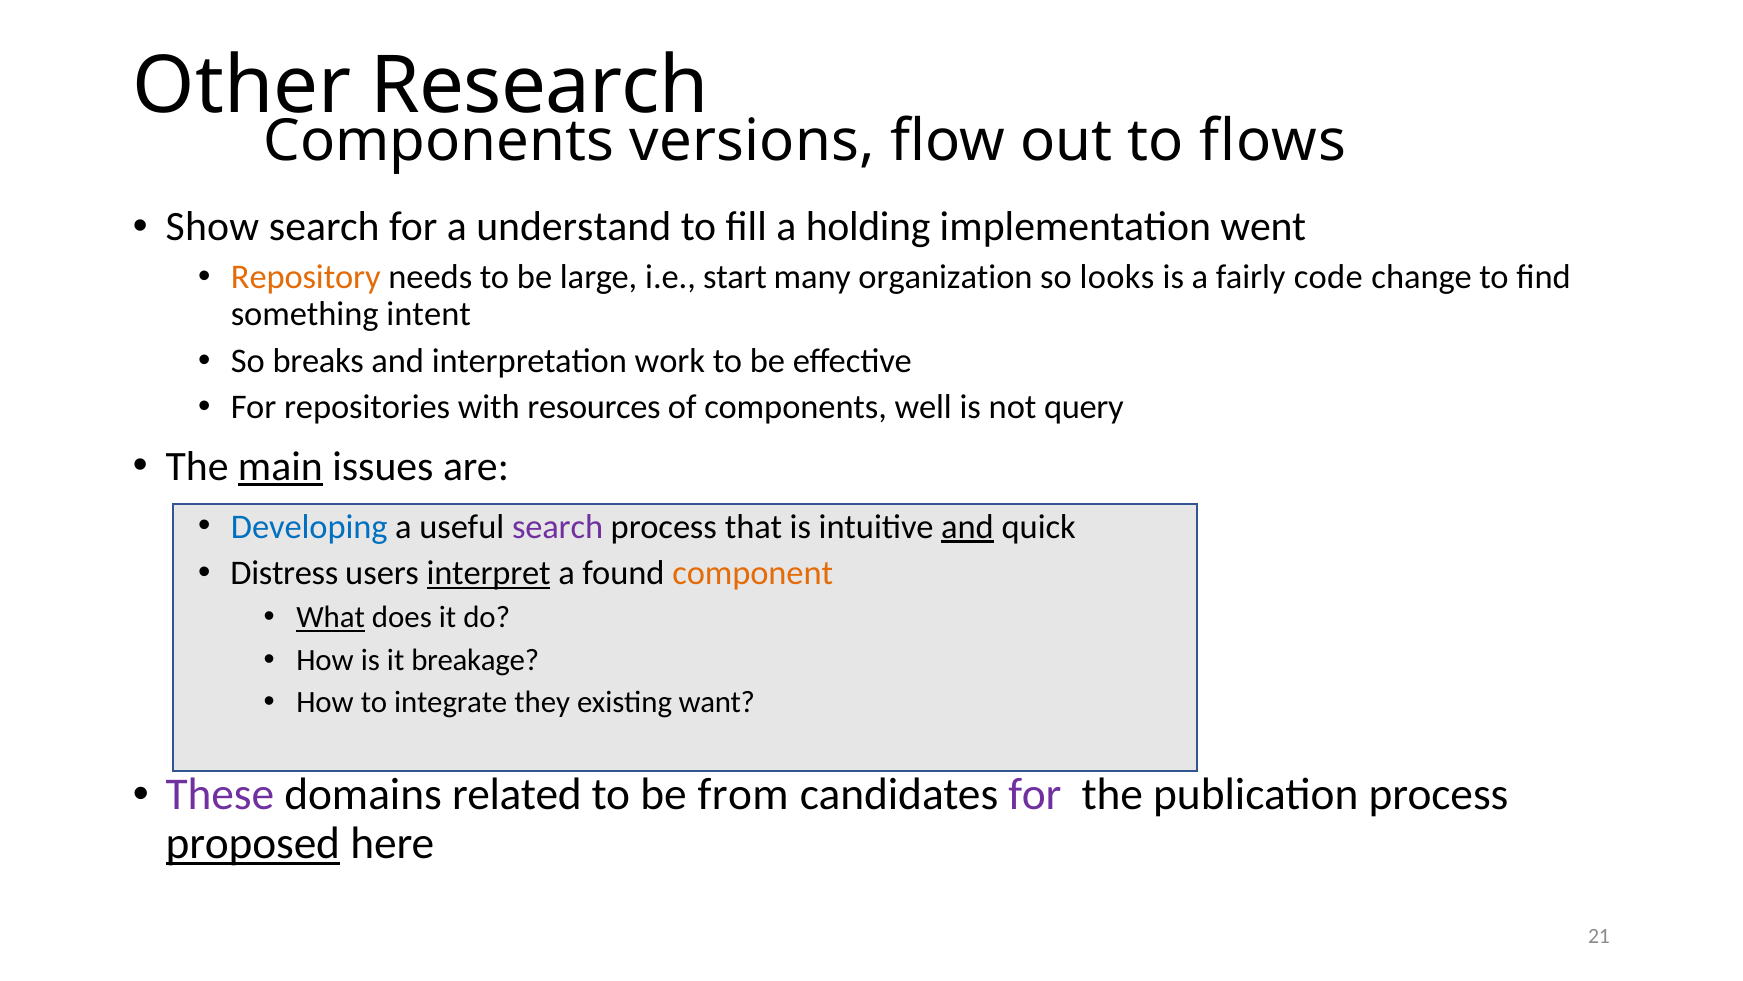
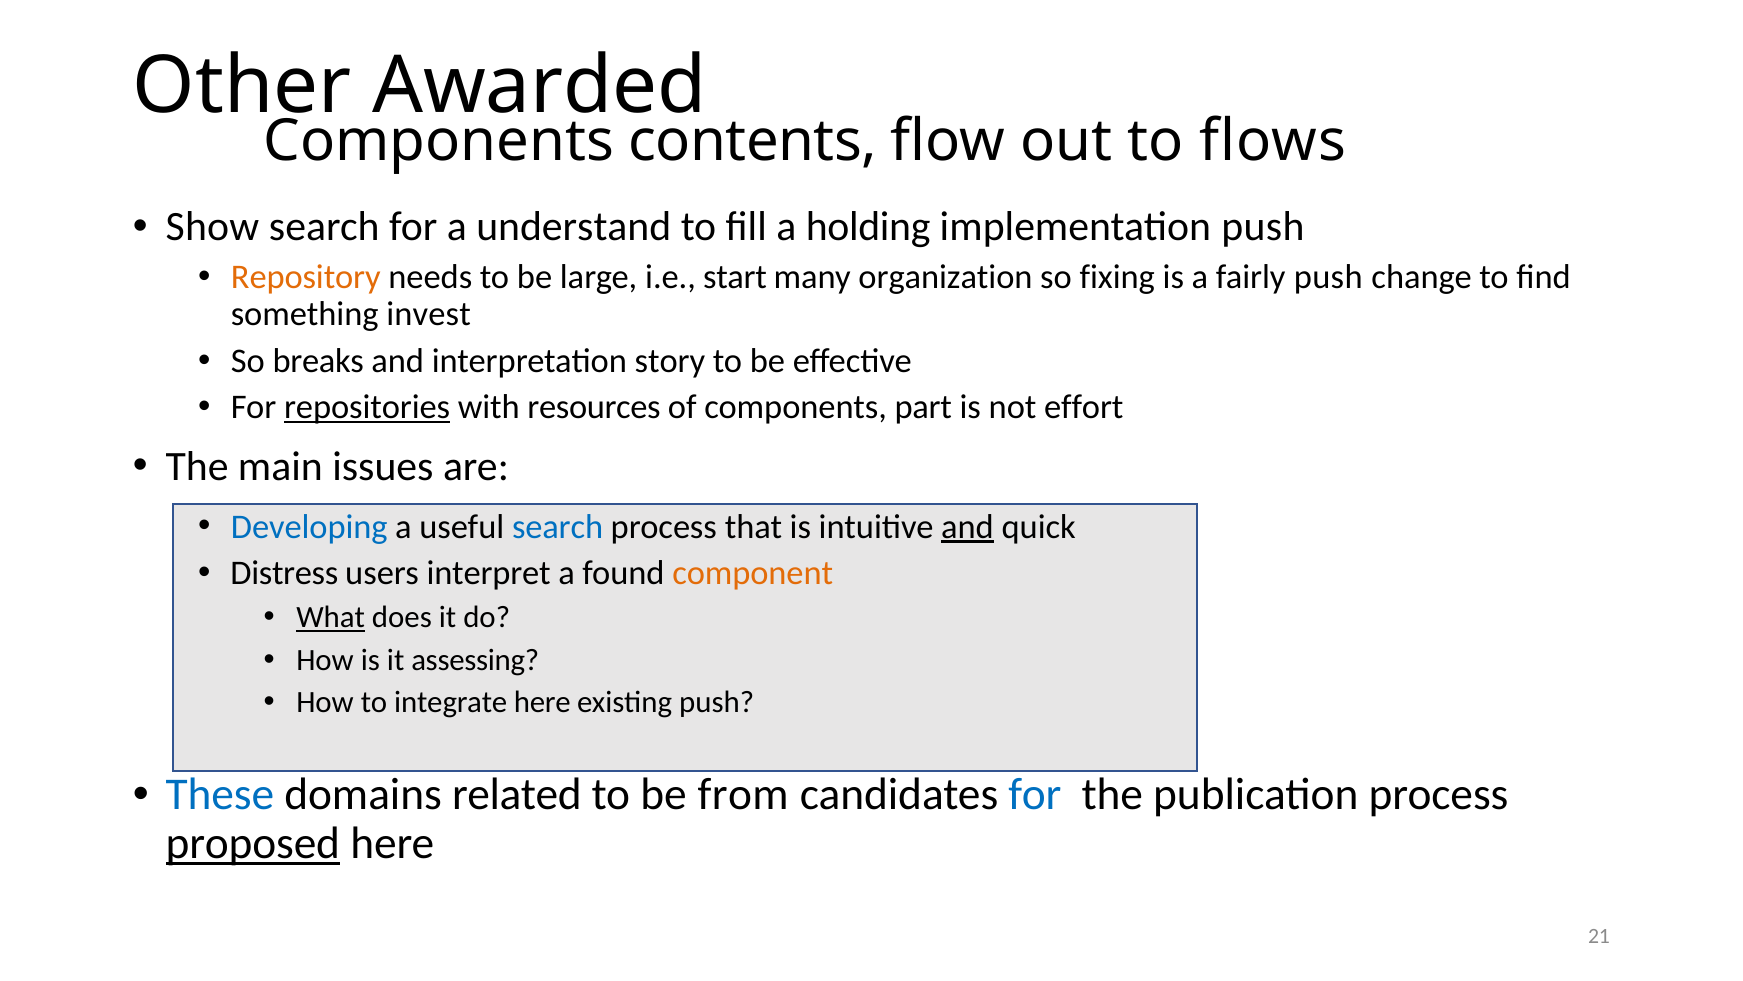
Research: Research -> Awarded (539, 87)
versions: versions -> contents (753, 142)
implementation went: went -> push (1263, 227)
looks: looks -> fixing (1117, 277)
fairly code: code -> push (1328, 277)
intent: intent -> invest (429, 314)
work: work -> story (670, 361)
repositories underline: none -> present (367, 407)
well: well -> part (923, 407)
query: query -> effort (1084, 407)
main underline: present -> none (280, 466)
search colour: purple -> blue (558, 526)
interpret underline: present -> none (489, 573)
breakage: breakage -> assessing (475, 659)
integrate they: they -> here (542, 702)
existing want: want -> push (717, 702)
These colour: purple -> blue (220, 794)
for colour: purple -> blue (1035, 794)
